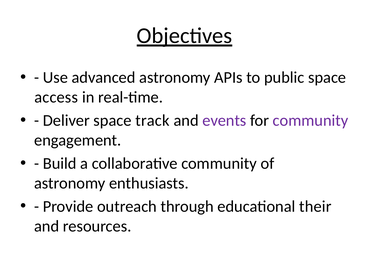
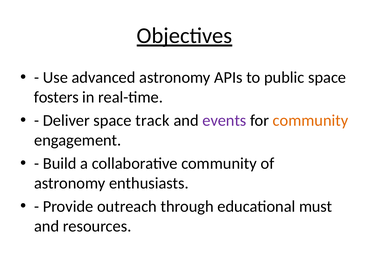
access: access -> fosters (56, 97)
community colour: purple -> orange (311, 120)
their: their -> must (316, 206)
